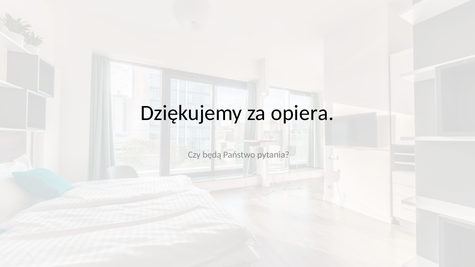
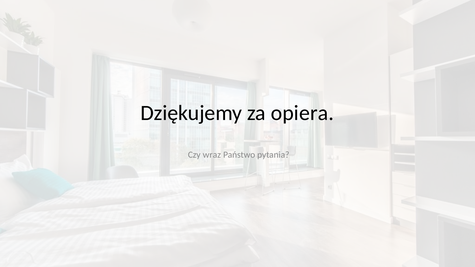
będą: będą -> wraz (212, 155)
